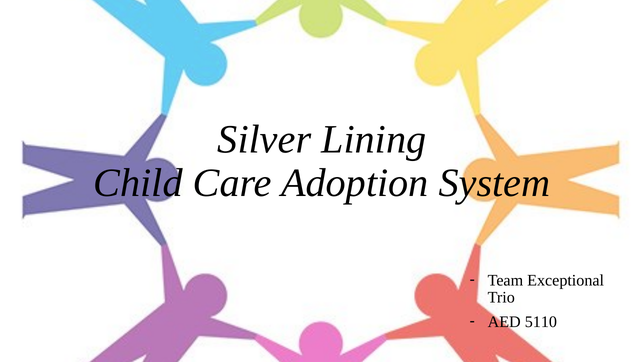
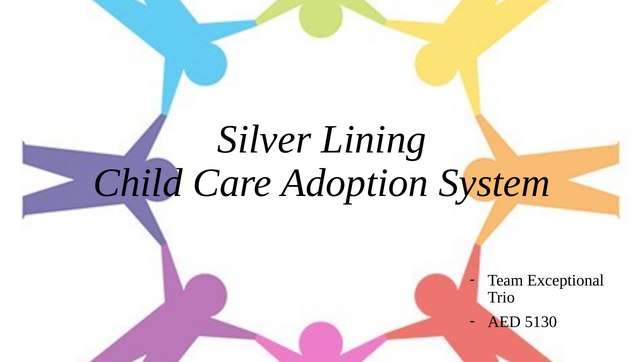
5110: 5110 -> 5130 (541, 322)
